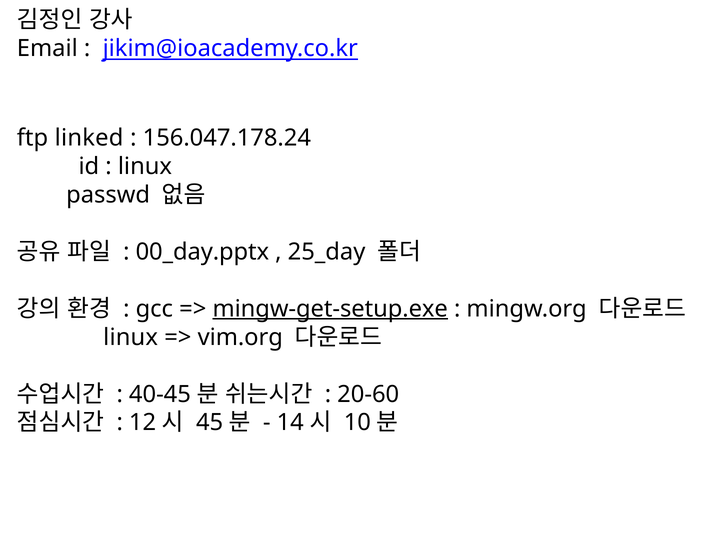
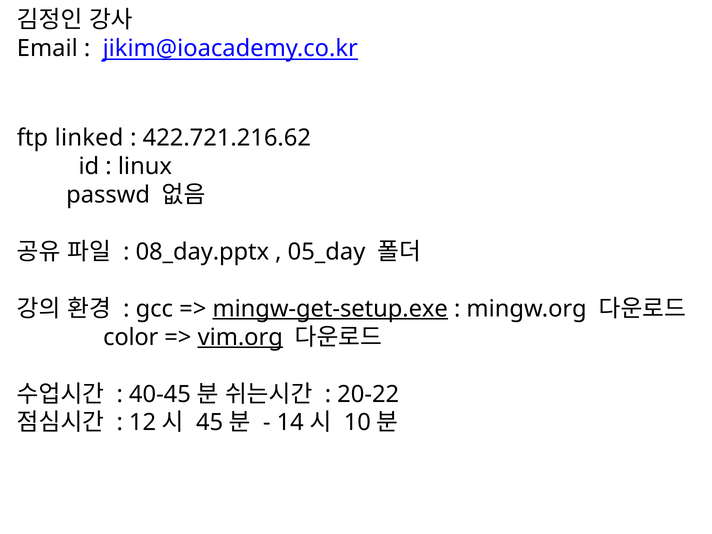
156.047.178.24: 156.047.178.24 -> 422.721.216.62 (227, 138)
00_day.pptx: 00_day.pptx -> 08_day.pptx (202, 252)
25_day: 25_day -> 05_day (327, 252)
linux: linux -> color (131, 337)
vim.org underline: none -> present (240, 337)
20-60: 20-60 -> 20-22 (368, 394)
